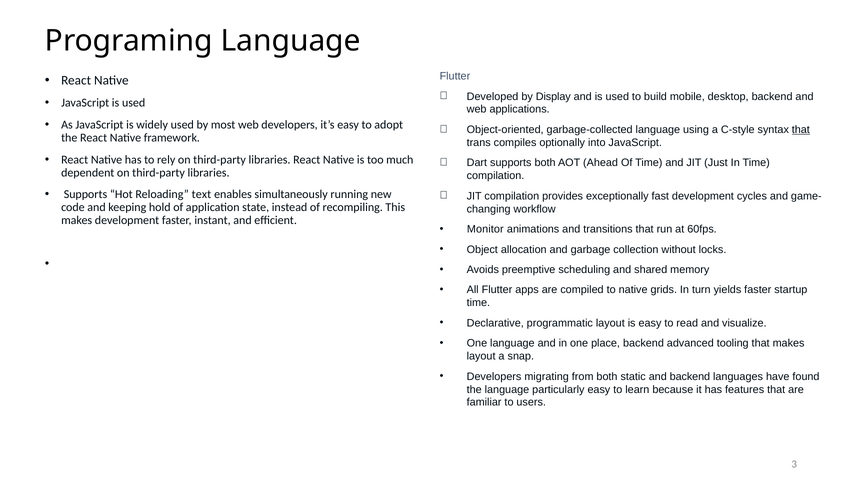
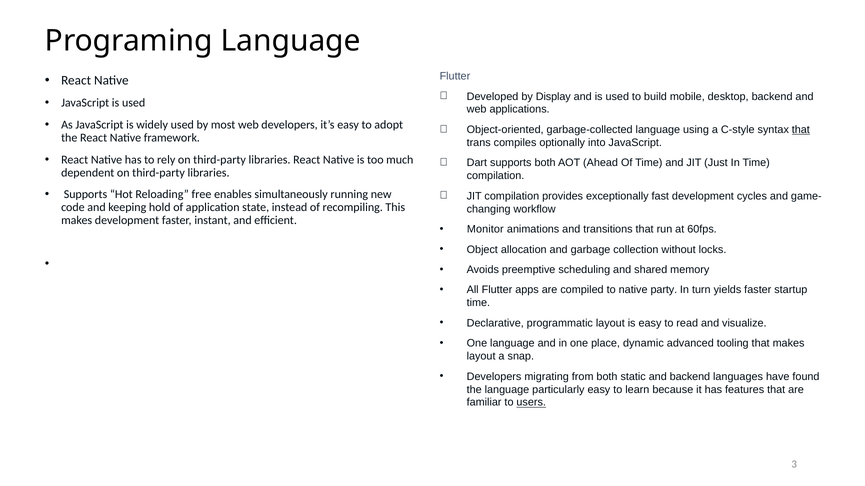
text: text -> free (202, 195)
grids: grids -> party (664, 290)
place backend: backend -> dynamic (643, 344)
users underline: none -> present (531, 403)
